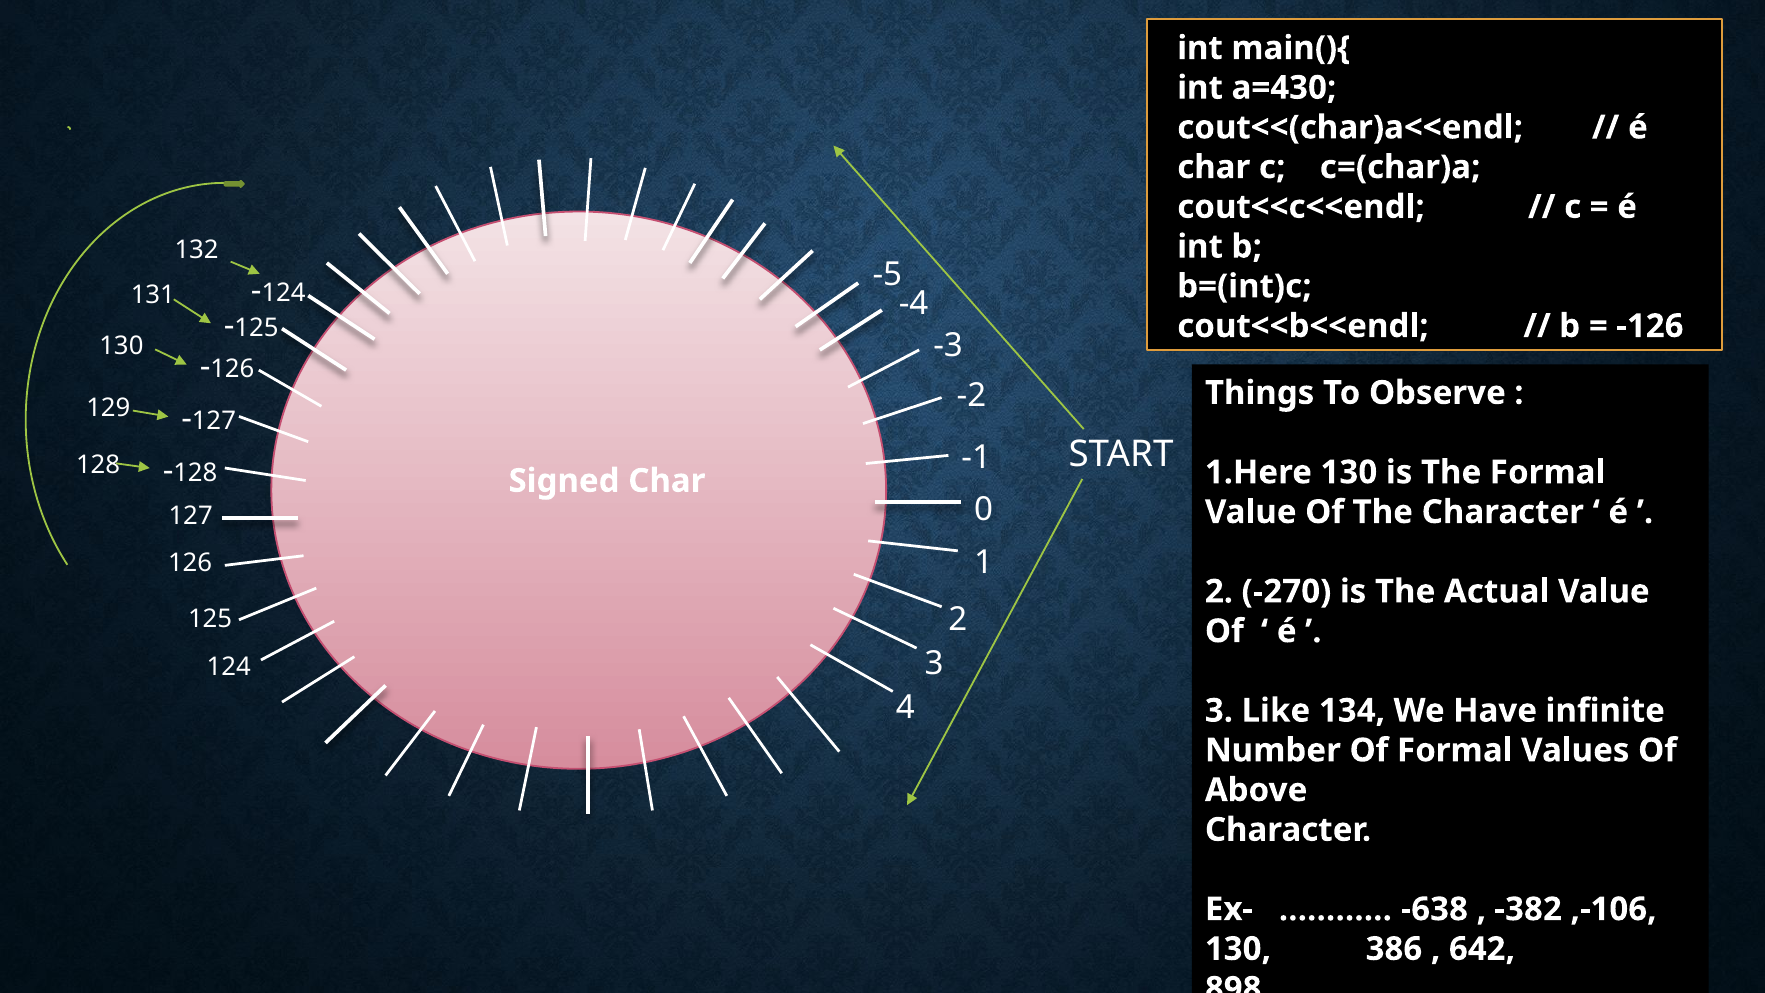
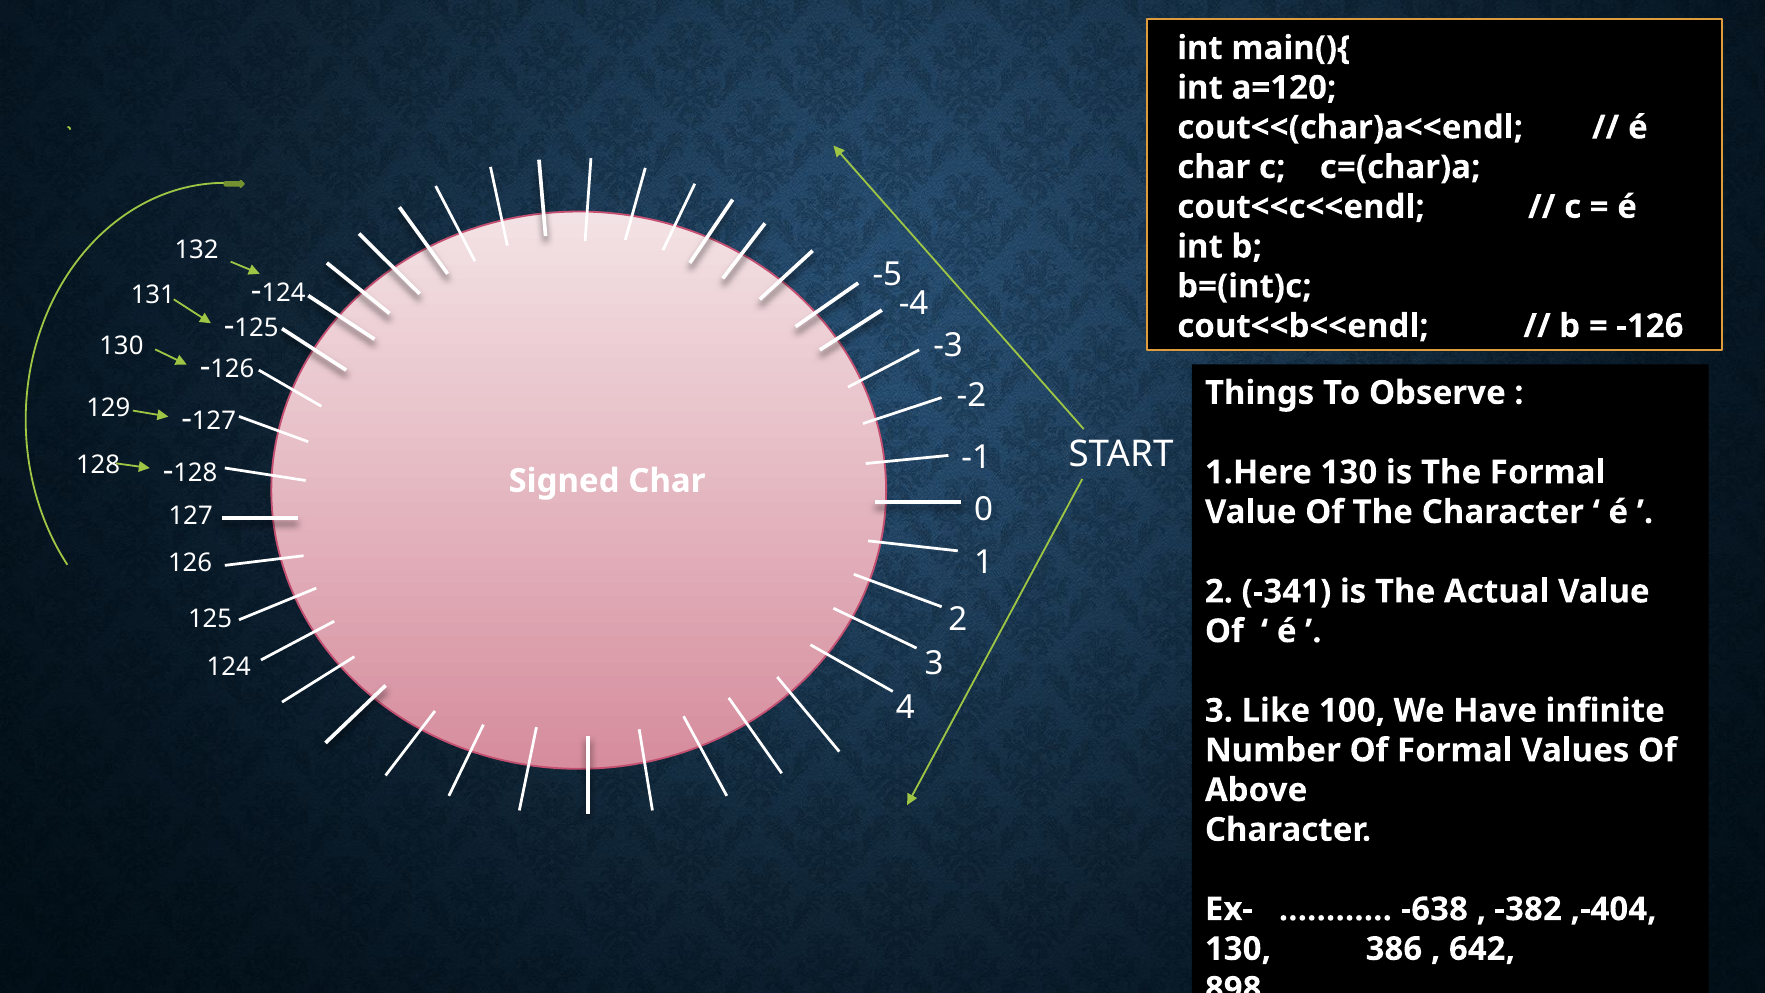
a=430: a=430 -> a=120 (1284, 88)
-270: -270 -> -341 (1286, 591)
134: 134 -> 100 (1352, 711)
,-106: ,-106 -> ,-404 (1614, 909)
